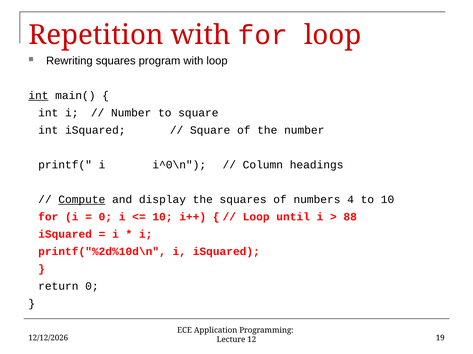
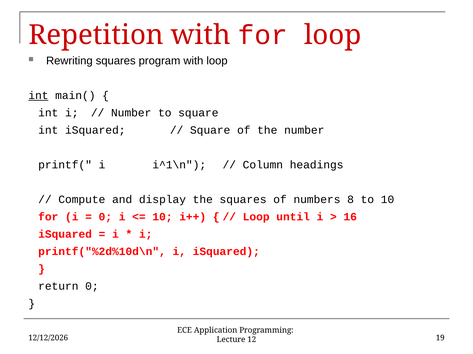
i^0\n: i^0\n -> i^1\n (179, 165)
Compute underline: present -> none (82, 200)
4: 4 -> 8 (351, 200)
88: 88 -> 16 (350, 217)
